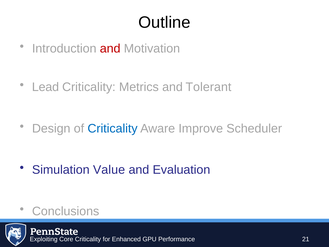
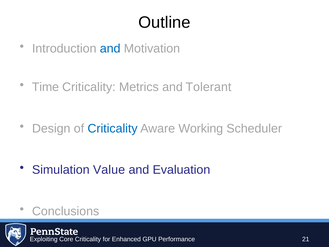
and colour: red -> blue (110, 48)
Lead: Lead -> Time (45, 87)
Improve: Improve -> Working (201, 128)
